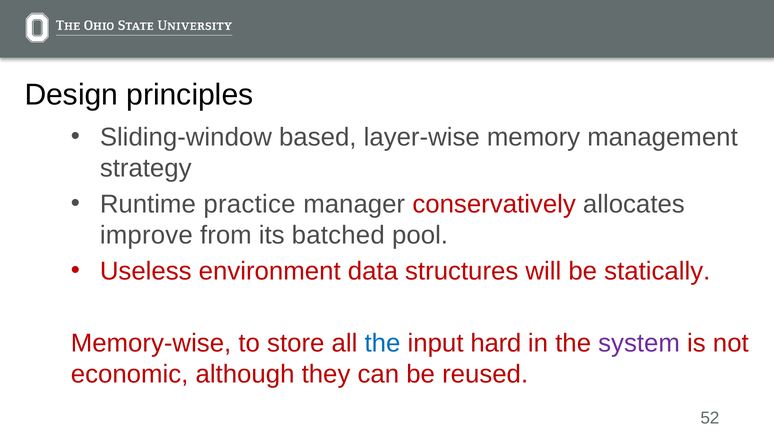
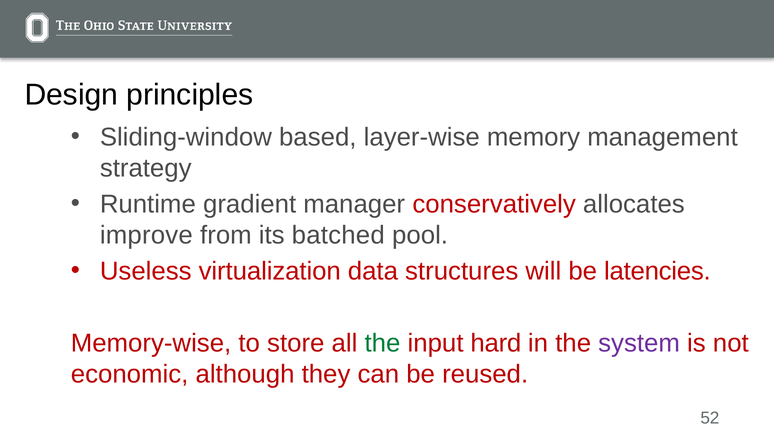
practice: practice -> gradient (250, 204)
environment: environment -> virtualization (270, 271)
statically: statically -> latencies (657, 271)
the colour: blue -> green (383, 344)
